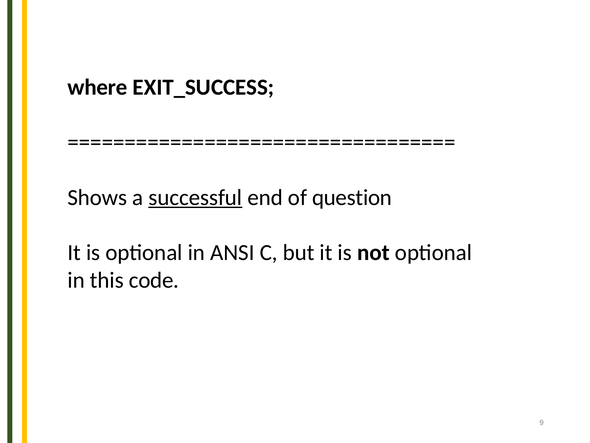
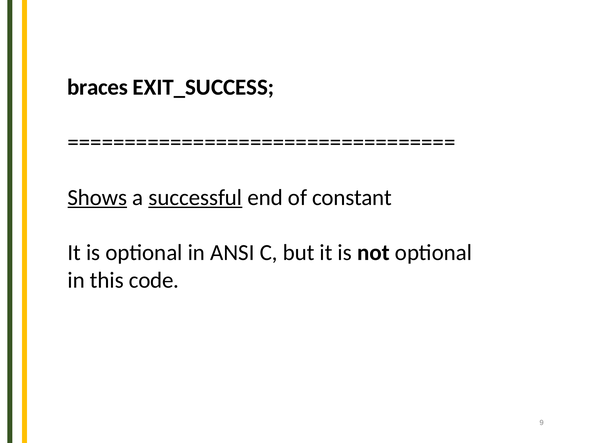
where: where -> braces (98, 87)
Shows underline: none -> present (97, 197)
question: question -> constant (352, 197)
